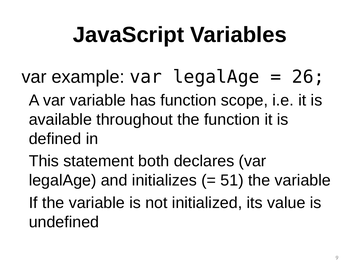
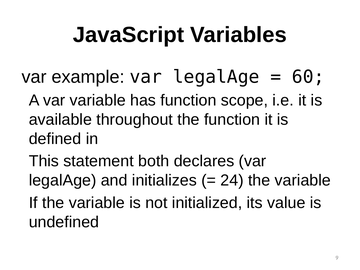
26: 26 -> 60 (308, 77)
51: 51 -> 24 (232, 180)
